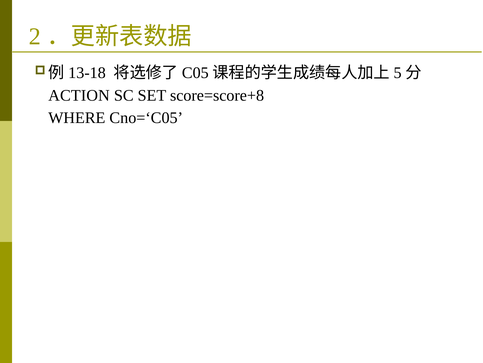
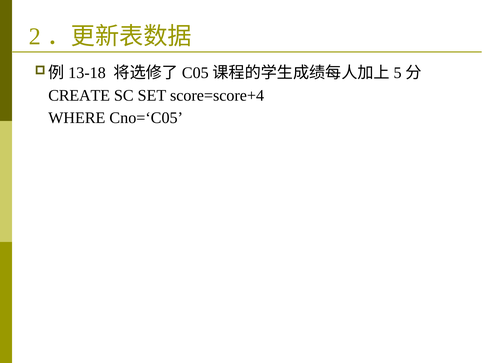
ACTION: ACTION -> CREATE (79, 95)
score=score+8: score=score+8 -> score=score+4 (217, 95)
